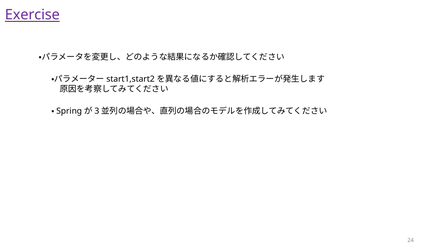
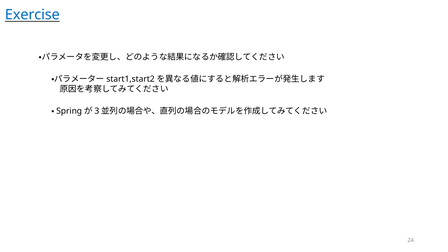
Exercise colour: purple -> blue (32, 15)
